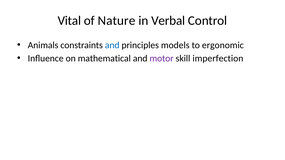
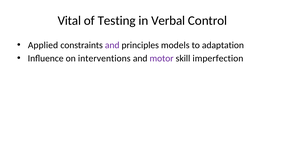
Nature: Nature -> Testing (117, 21)
Animals: Animals -> Applied (43, 45)
and colour: blue -> purple (112, 45)
ergonomic: ergonomic -> adaptation (223, 45)
mathematical: mathematical -> interventions (104, 58)
